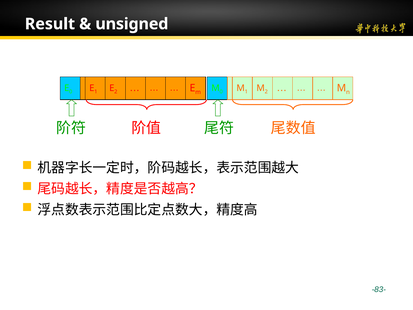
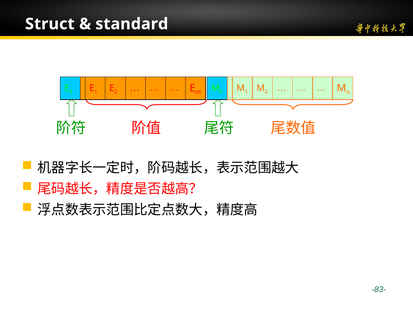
Result: Result -> Struct (50, 24)
unsigned: unsigned -> standard (132, 24)
